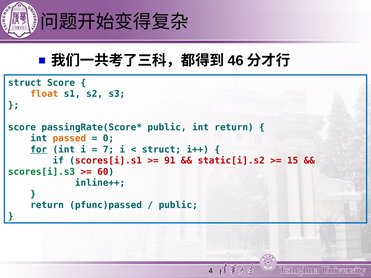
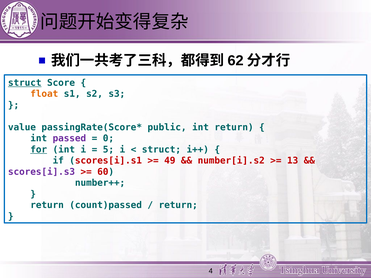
46: 46 -> 62 (236, 61)
struct underline: none -> present (25, 83)
score: score -> value (22, 127)
passed colour: orange -> purple (69, 139)
7: 7 -> 5 (108, 150)
91: 91 -> 49 (170, 161)
static[i].s2: static[i].s2 -> number[i].s2 (231, 161)
15: 15 -> 13 (293, 161)
scores[i].s3 colour: green -> purple (41, 172)
inline++: inline++ -> number++ (100, 183)
pfunc)passed: pfunc)passed -> count)passed (106, 205)
public: public -> return (178, 205)
